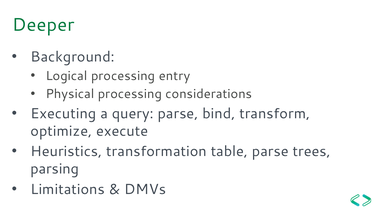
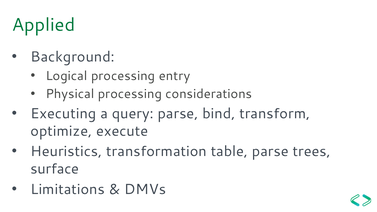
Deeper: Deeper -> Applied (43, 25)
parsing: parsing -> surface (55, 169)
